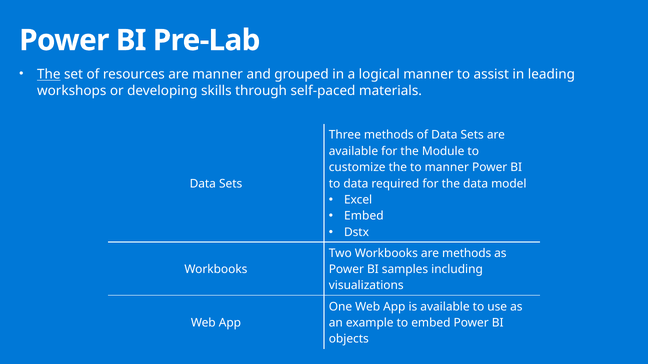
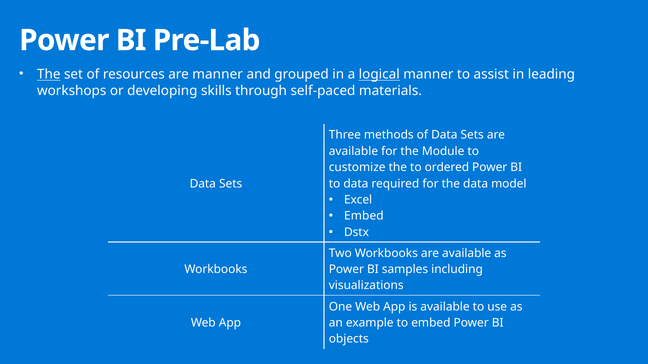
logical underline: none -> present (379, 74)
to manner: manner -> ordered (447, 168)
Workbooks are methods: methods -> available (467, 254)
